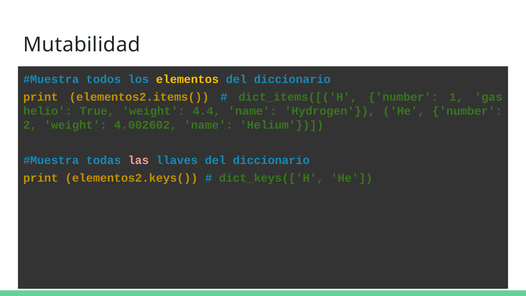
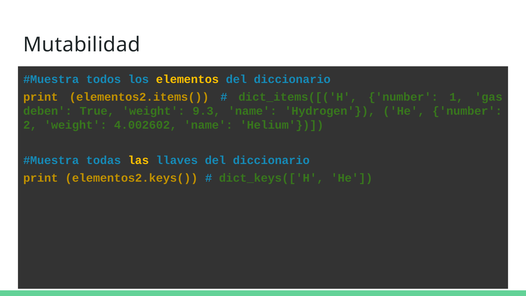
helio: helio -> deben (48, 111)
4.4: 4.4 -> 9.3 (207, 111)
las colour: pink -> yellow (138, 160)
